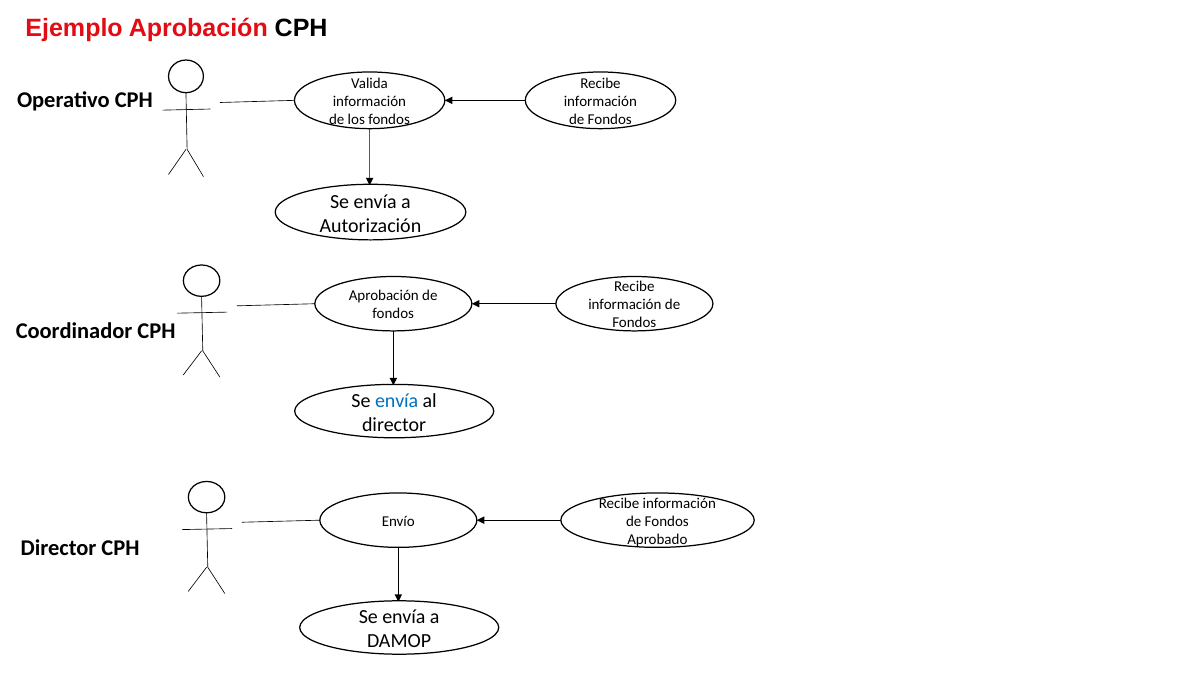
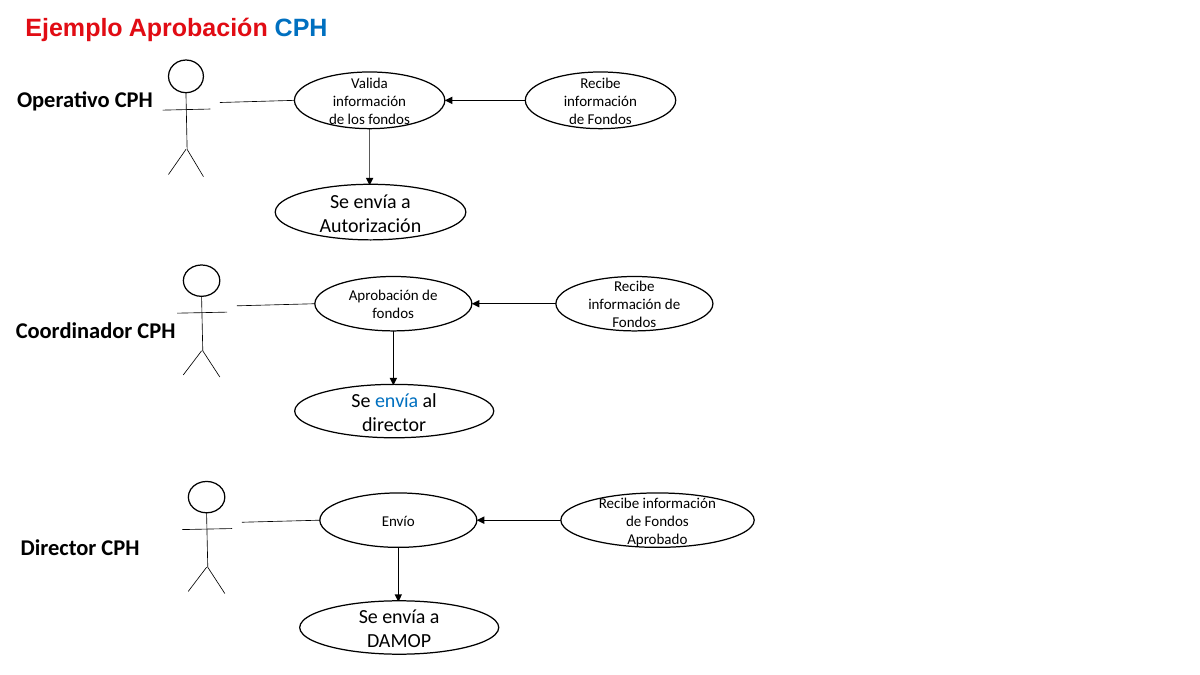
CPH colour: black -> blue (301, 29)
